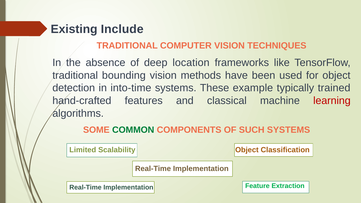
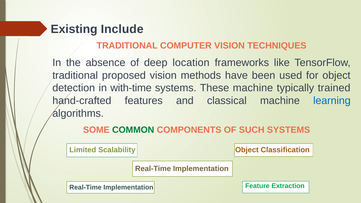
bounding: bounding -> proposed (124, 75)
into-time: into-time -> with-time (131, 88)
These example: example -> machine (253, 88)
learning colour: red -> blue (332, 101)
